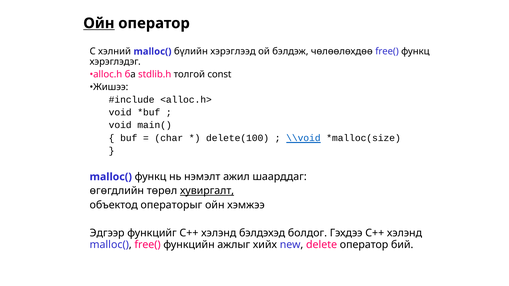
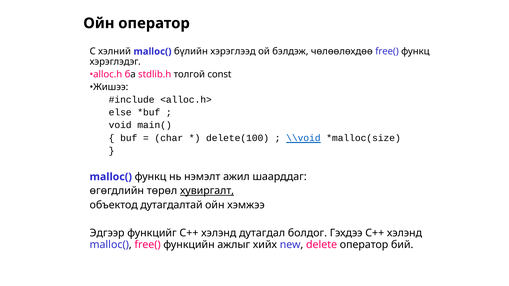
Ойн underline: present -> none (99, 23)
void: void -> else (120, 113)
операторыг: операторыг -> дутагдалтай (171, 205)
бэлдэхэд: бэлдэхэд -> дутагдал (262, 233)
